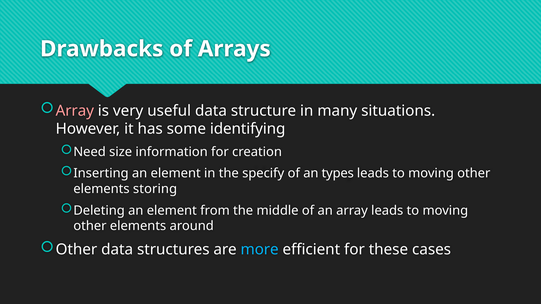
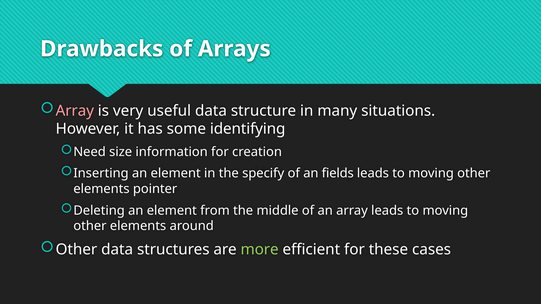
types: types -> fields (338, 174)
storing: storing -> pointer (155, 189)
more colour: light blue -> light green (260, 250)
